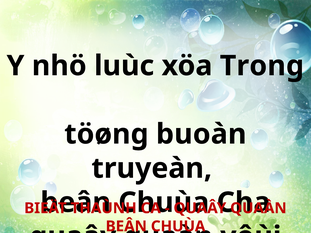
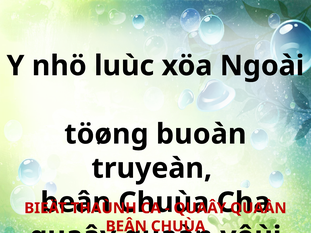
Trong: Trong -> Ngoài (262, 66)
